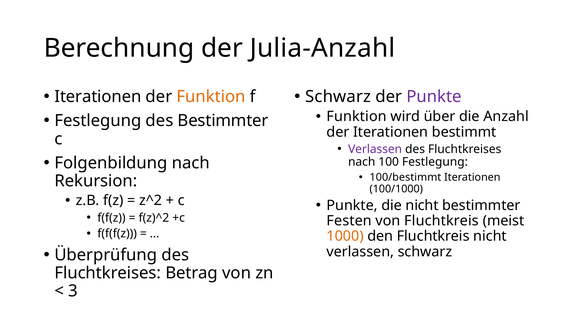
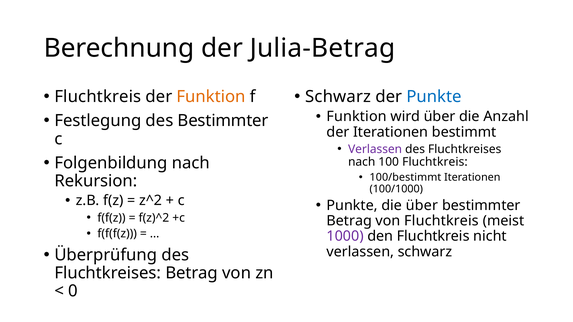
Julia-Anzahl: Julia-Anzahl -> Julia-Betrag (323, 48)
Iterationen: Iterationen -> Fluchtkreis (98, 97)
Punkte colour: purple -> blue (434, 97)
100 Festlegung: Festlegung -> Fluchtkreis (435, 162)
die nicht: nicht -> über (422, 205)
Festen: Festen -> Betrag (349, 221)
1000 colour: orange -> purple (345, 236)
3: 3 -> 0 (73, 291)
